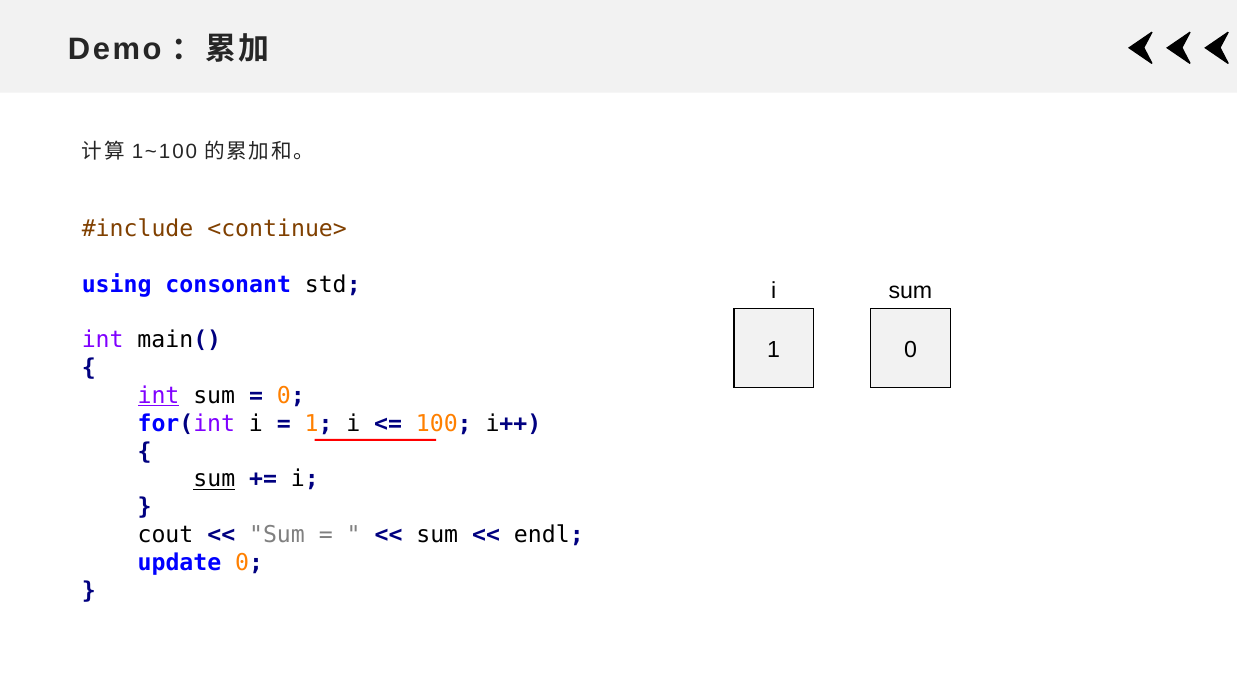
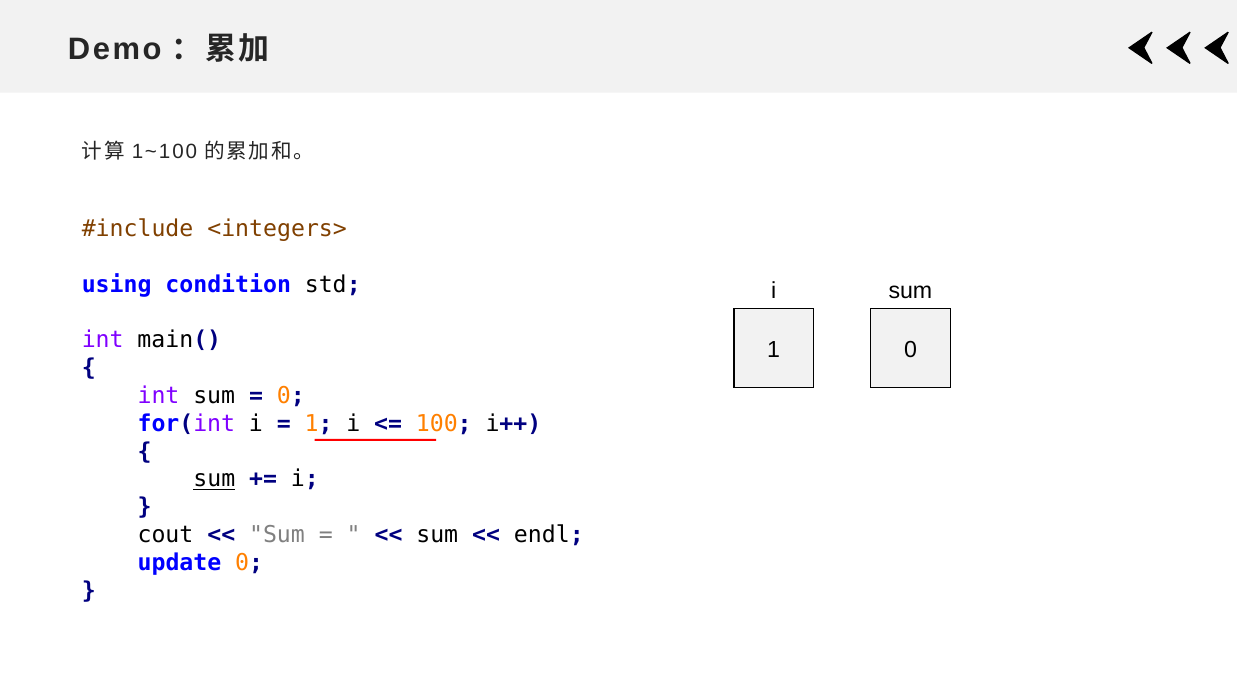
<continue>: <continue> -> <integers> (277, 229)
consonant: consonant -> condition (228, 284)
int underline: present -> none (159, 396)
